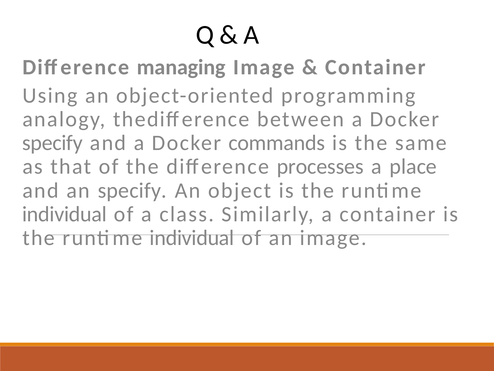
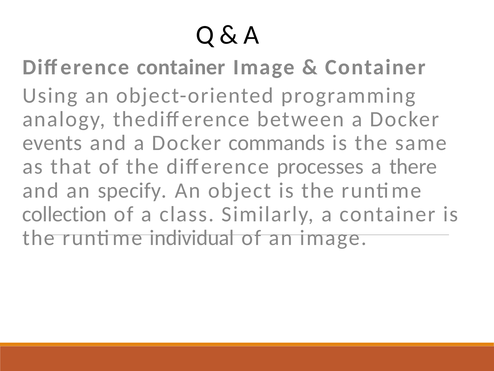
Difference managing: managing -> container (181, 67)
specify: specify -> events (52, 143)
place: place -> there (413, 166)
individual: individual -> collection (64, 214)
